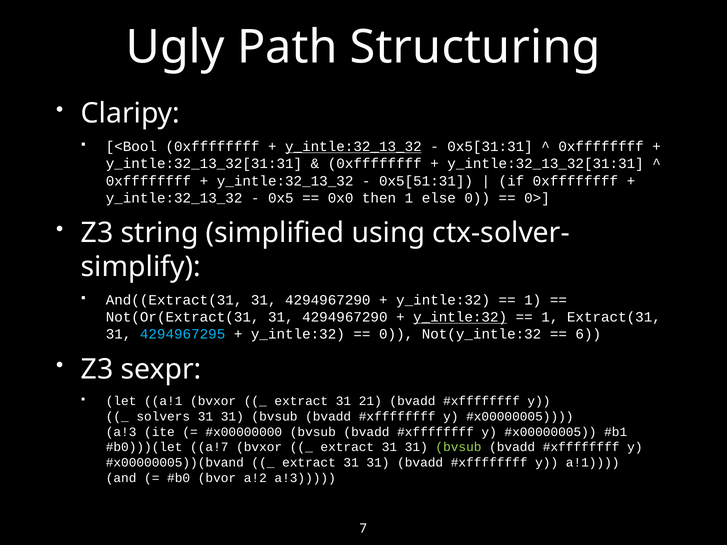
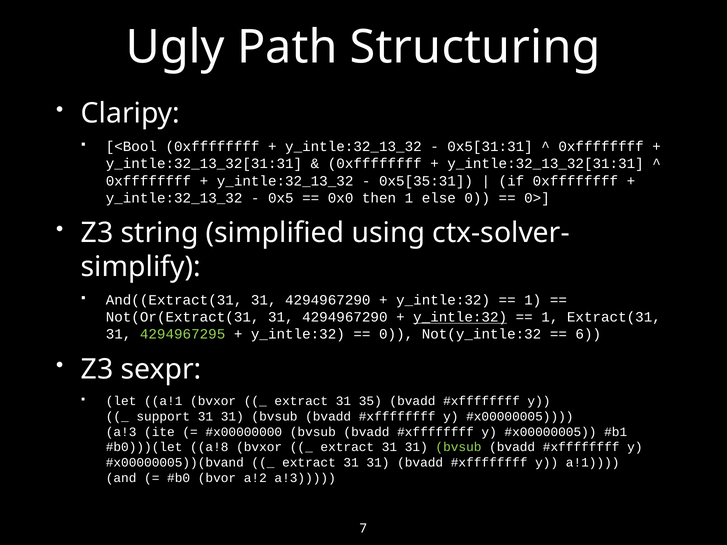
y_intle:32_13_32 underline: present -> none (353, 147)
0x5[51:31: 0x5[51:31 -> 0x5[35:31 (426, 181)
4294967295 colour: light blue -> light green (183, 334)
21: 21 -> 35 (370, 401)
solvers: solvers -> support (163, 417)
a!7: a!7 -> a!8 (209, 447)
